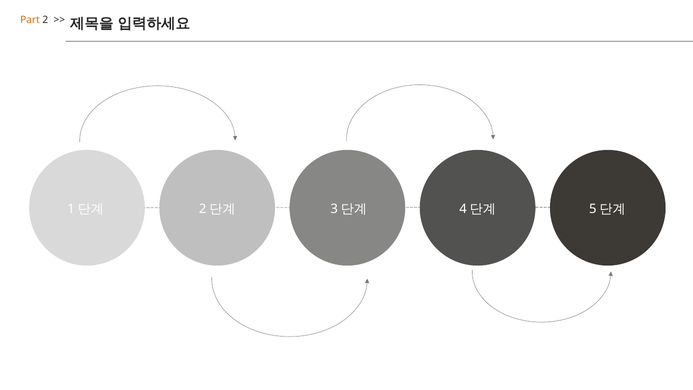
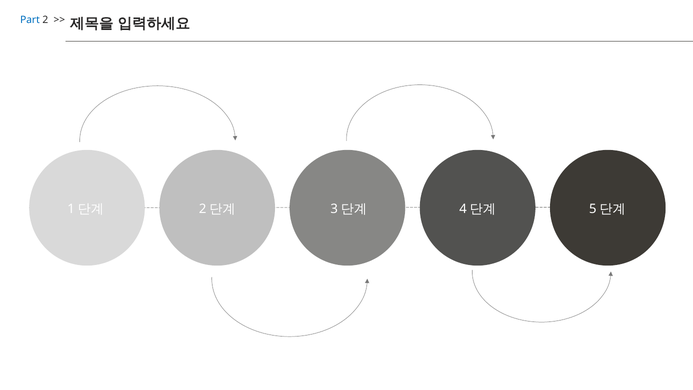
Part colour: orange -> blue (30, 20)
